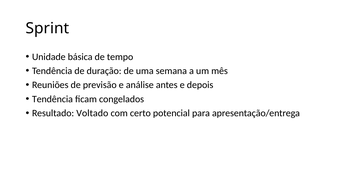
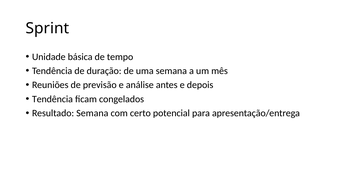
Resultado Voltado: Voltado -> Semana (92, 113)
